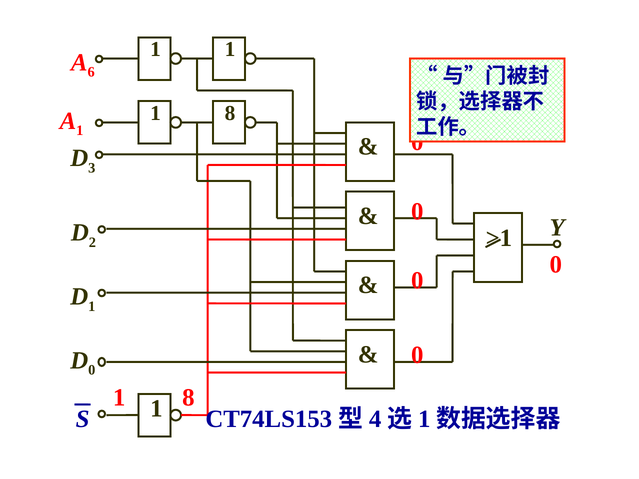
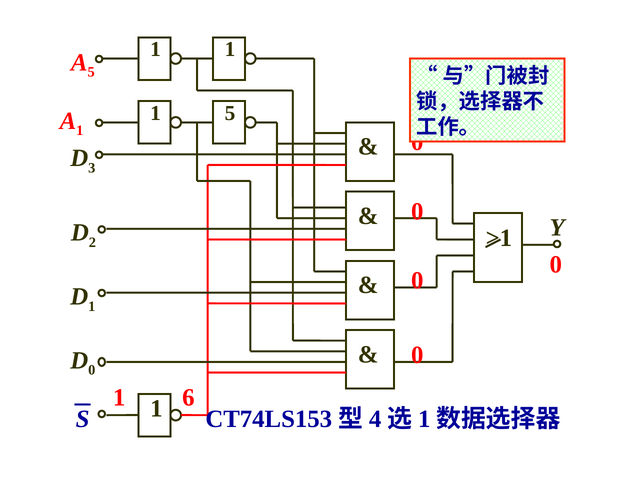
6: 6 -> 5 (91, 72)
8: 8 -> 5 (230, 113)
8: 8 -> 6 (188, 398)
